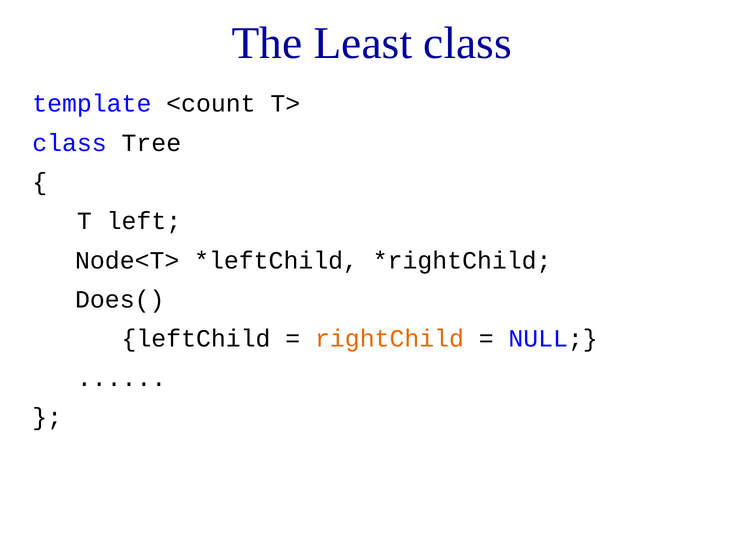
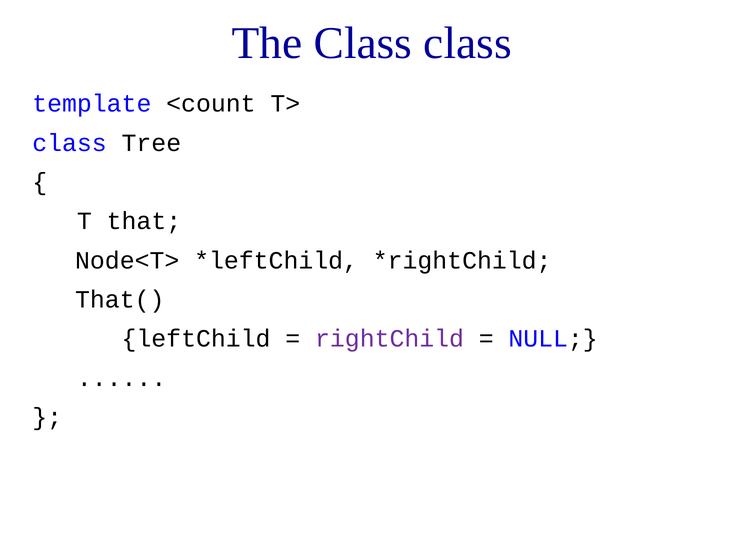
The Least: Least -> Class (363, 43)
left: left -> that (144, 221)
Does(: Does( -> That( (120, 300)
rightChild colour: orange -> purple (390, 339)
